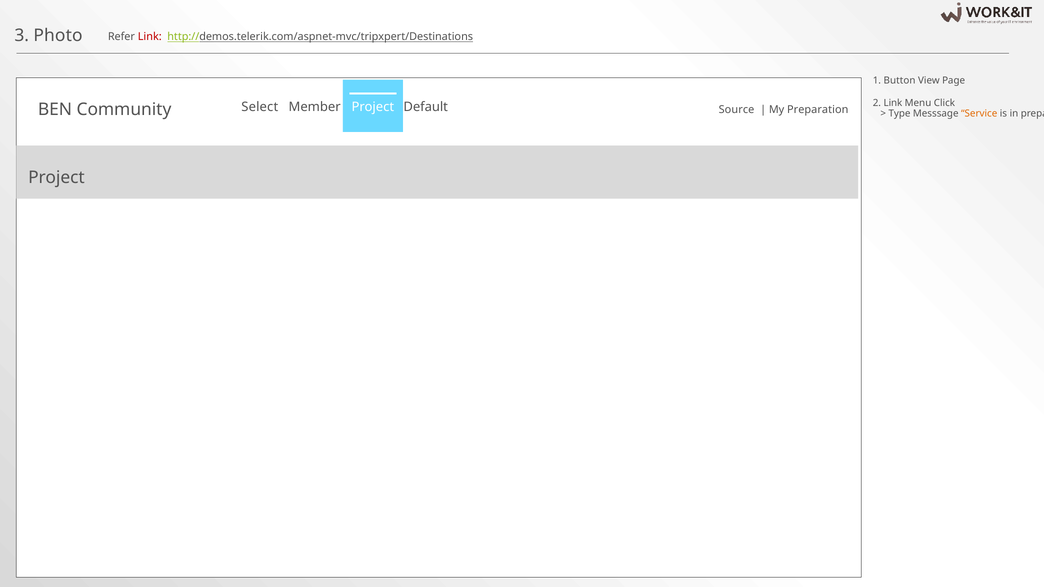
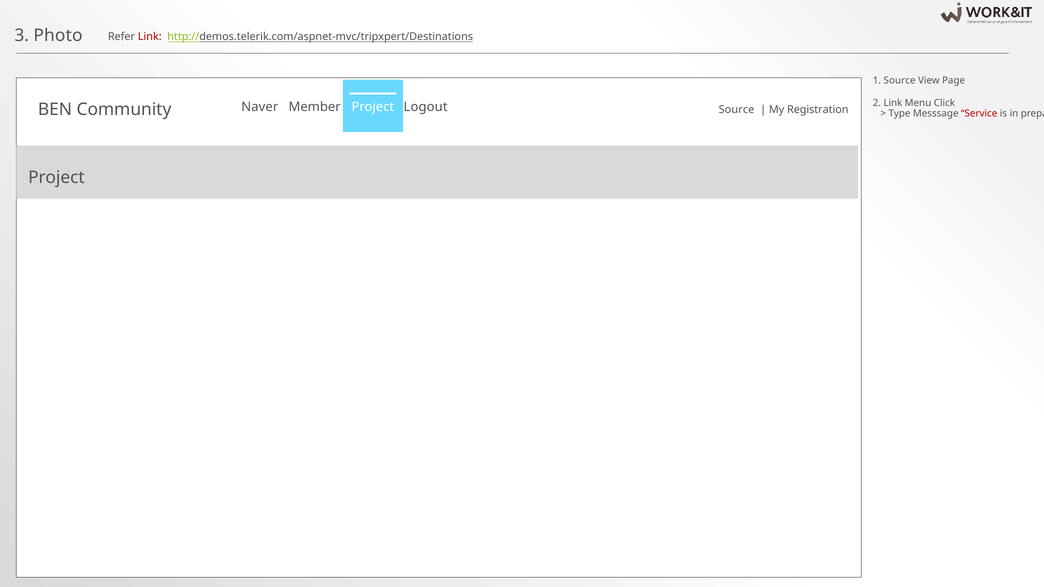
1 Button: Button -> Source (900, 81)
My Preparation: Preparation -> Registration (818, 110)
Select: Select -> Naver (260, 107)
Default: Default -> Logout (426, 107)
Service colour: orange -> red (979, 114)
